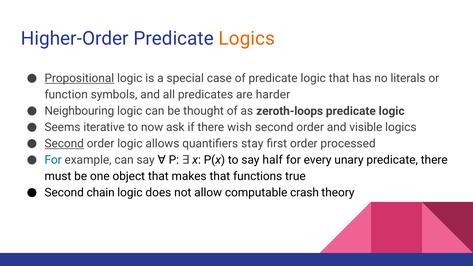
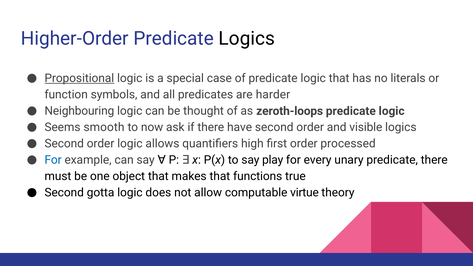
Logics colour: orange -> black (247, 39)
iterative: iterative -> smooth (104, 127)
wish: wish -> have (240, 127)
Second underline: present -> none (64, 144)
stay: stay -> high (252, 144)
half: half -> play (273, 160)
chain: chain -> gotta (101, 193)
crash: crash -> virtue (304, 193)
